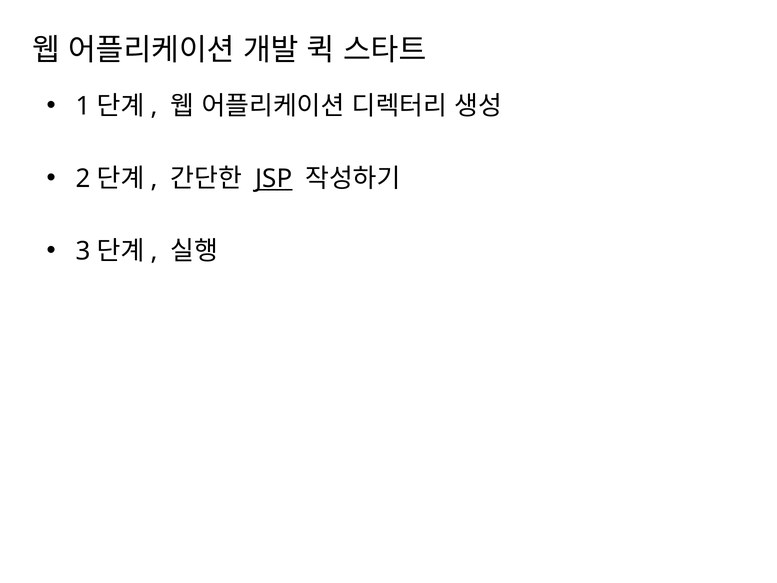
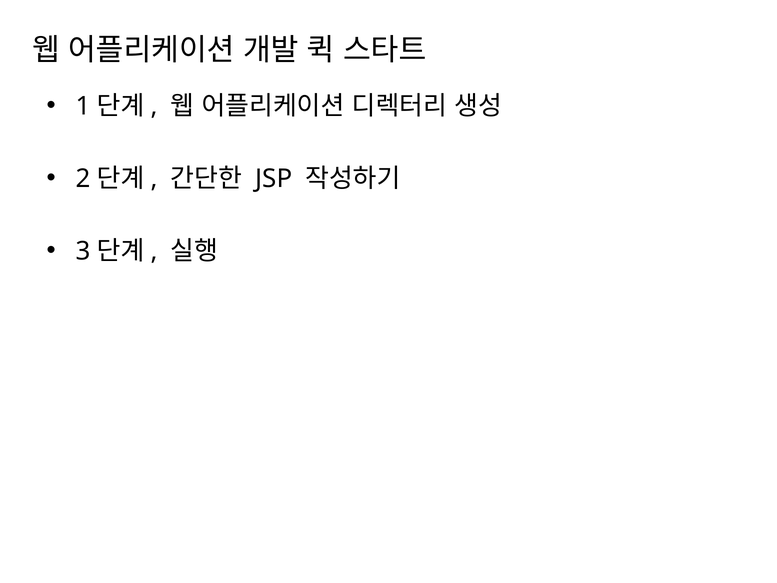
JSP underline: present -> none (274, 179)
